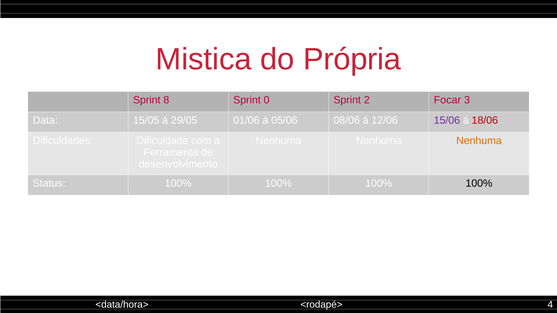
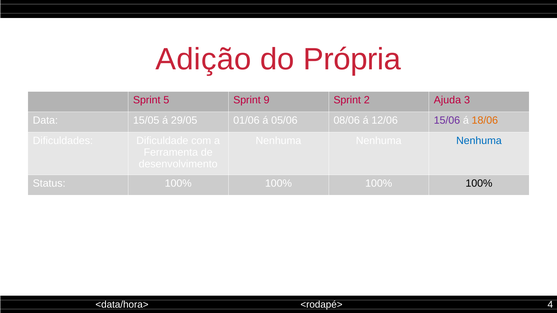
Mistica: Mistica -> Adição (203, 60)
8: 8 -> 5 (166, 100)
0: 0 -> 9 (267, 100)
Focar: Focar -> Ajuda (447, 100)
18/06 colour: red -> orange (485, 120)
Nenhuma colour: orange -> blue (479, 141)
